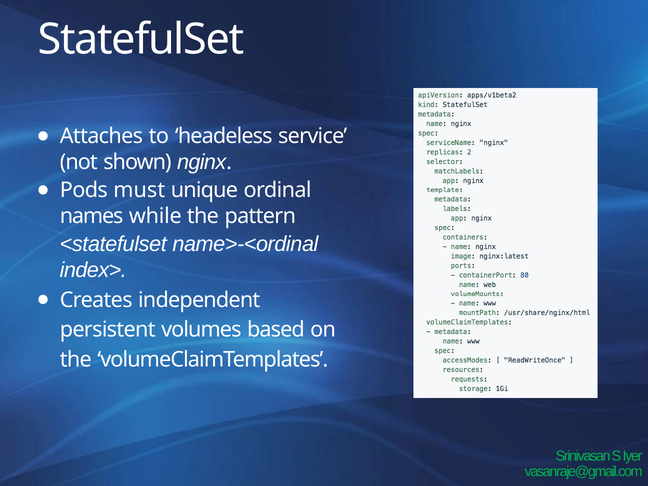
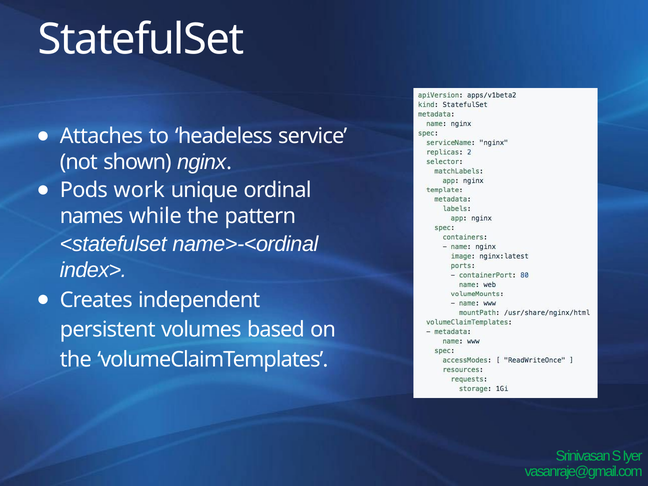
must: must -> work (139, 190)
